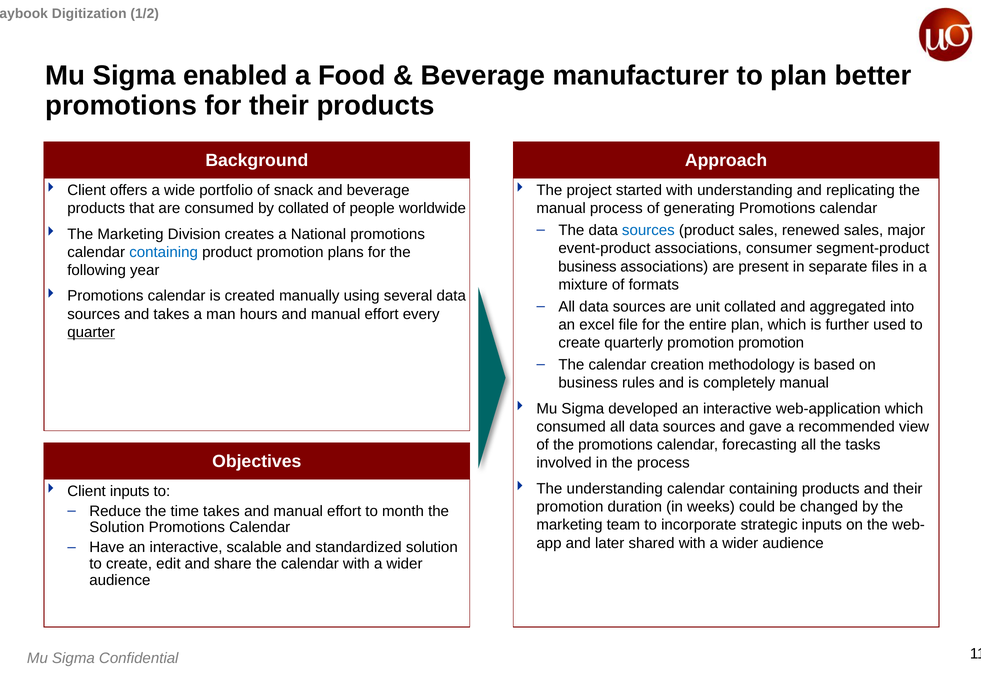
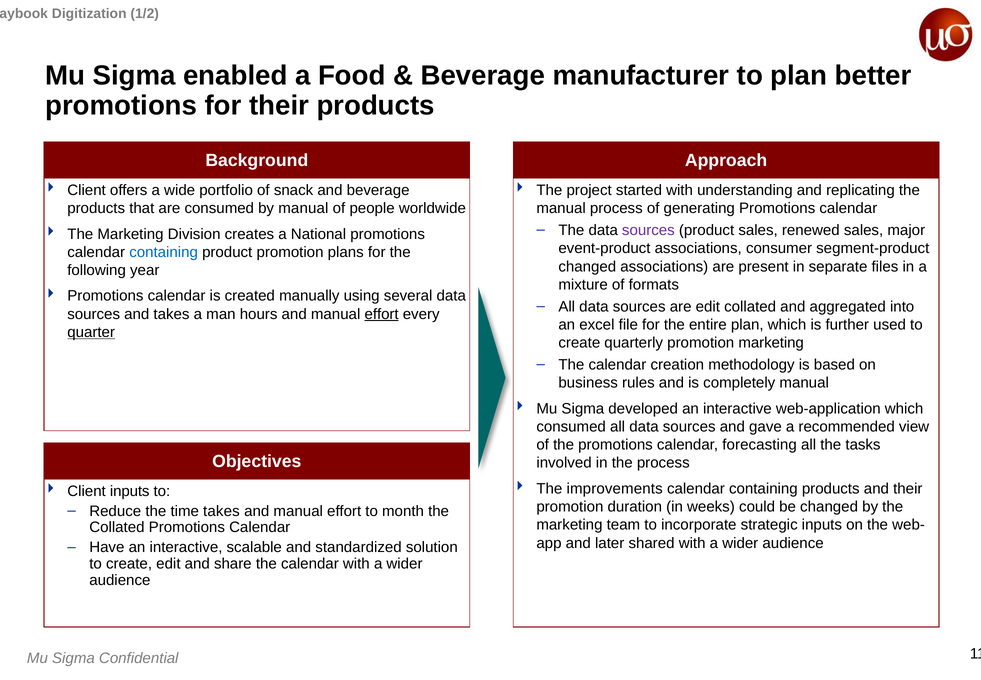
by collated: collated -> manual (303, 208)
sources colour: blue -> purple (648, 230)
business: business -> changed (587, 266)
are unit: unit -> edit (708, 306)
effort underline: none -> present (382, 314)
promotion promotion: promotion -> marketing (771, 343)
The understanding: understanding -> improvements (615, 488)
Solution: Solution -> Collated (117, 527)
